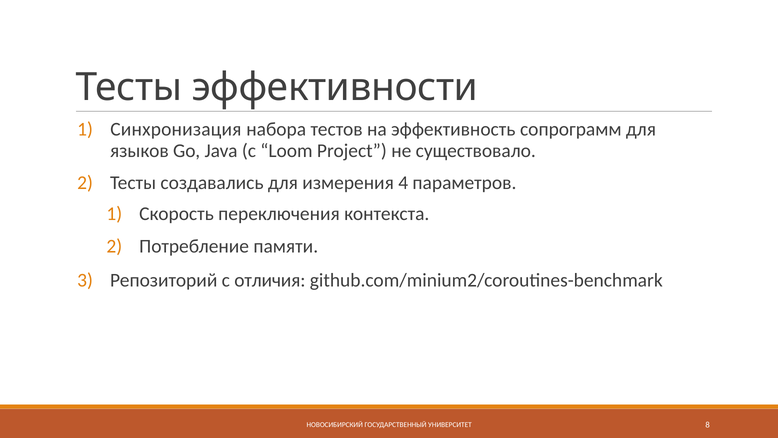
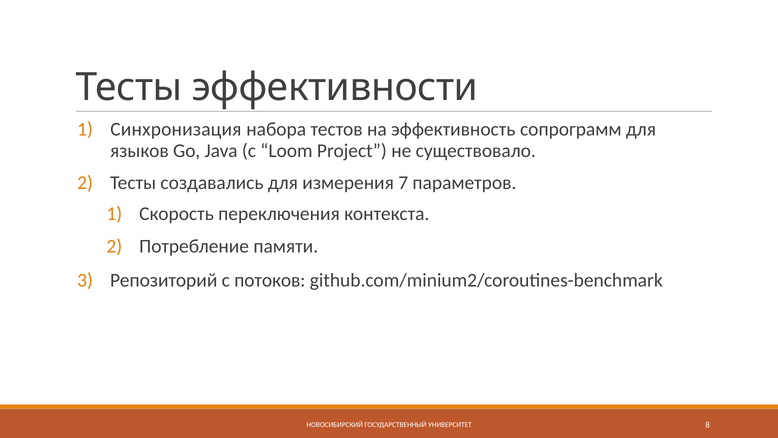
4: 4 -> 7 (403, 183)
отличия: отличия -> потоков (270, 280)
